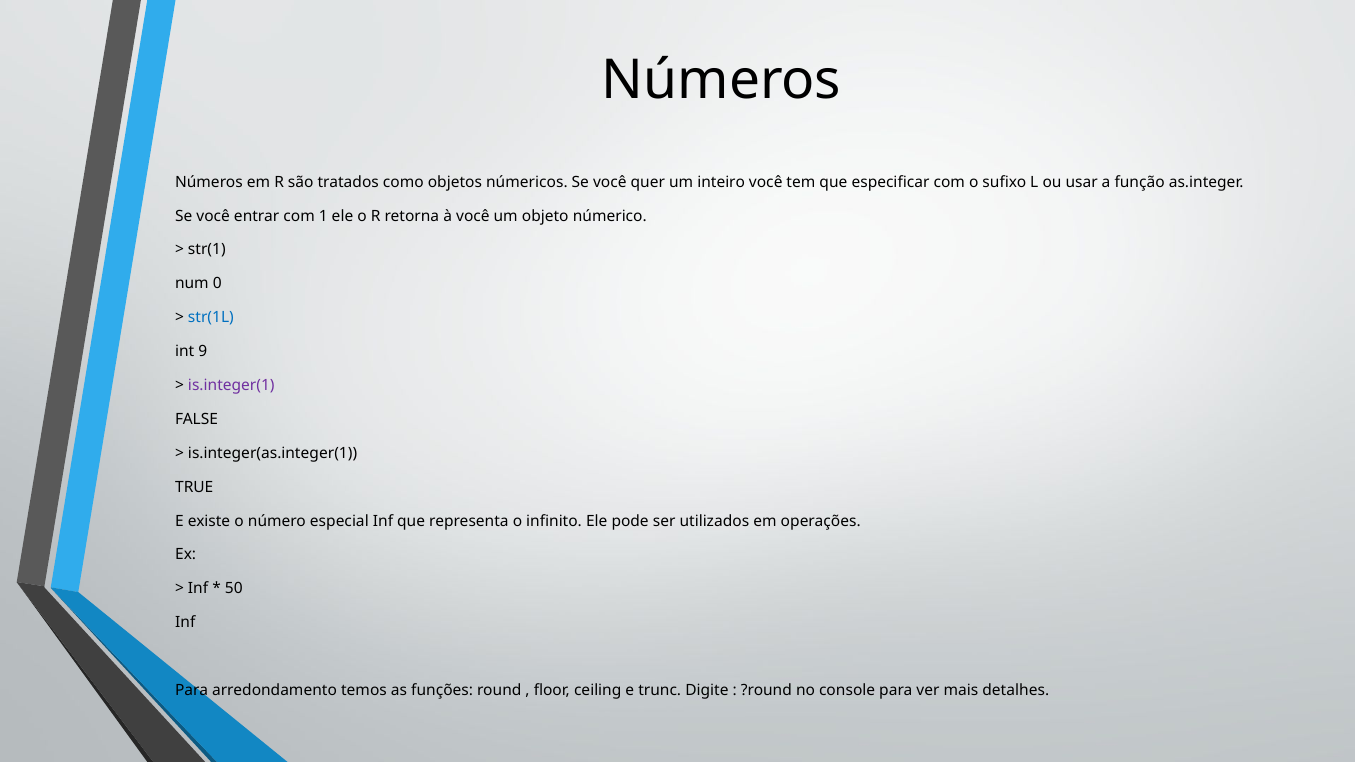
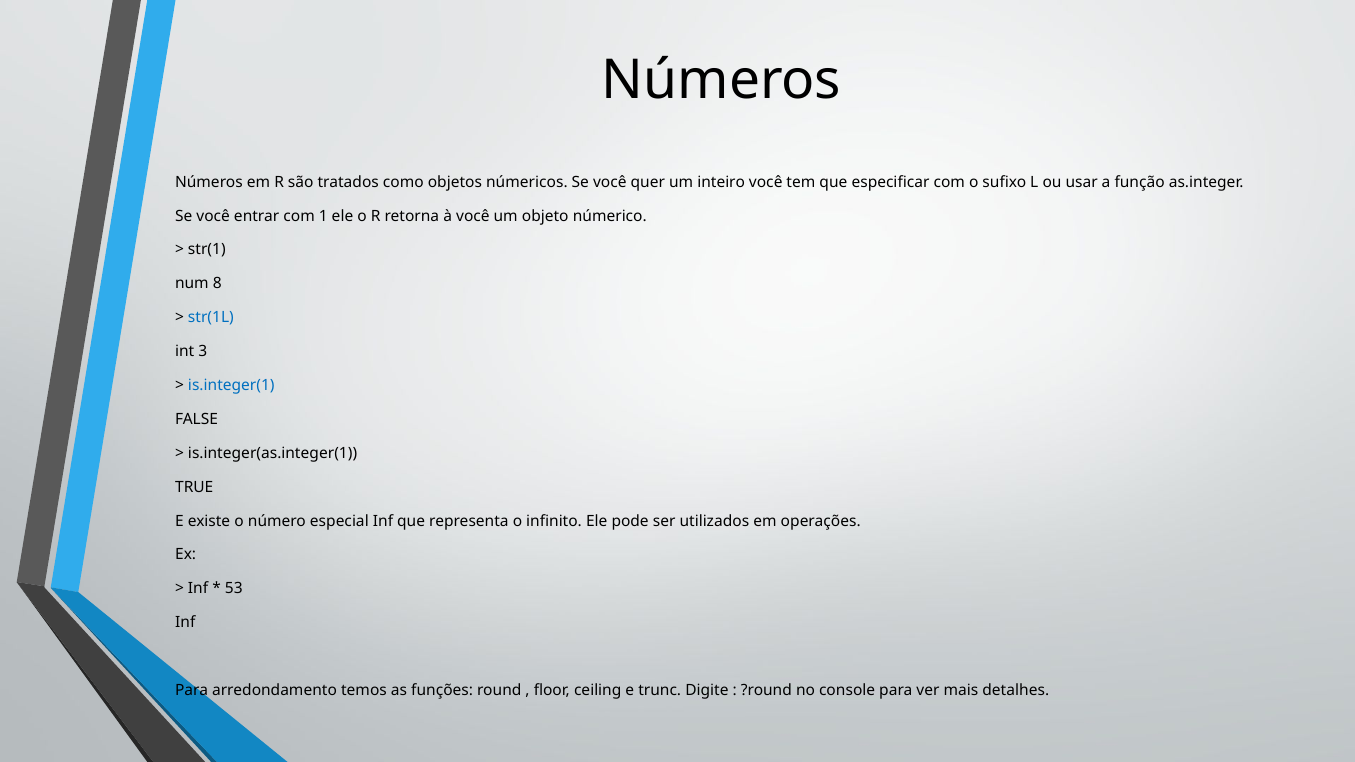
0: 0 -> 8 (217, 284)
9: 9 -> 3 (203, 352)
is.integer(1 colour: purple -> blue (231, 385)
50: 50 -> 53 (234, 589)
